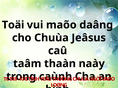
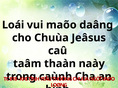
Toäi: Toäi -> Loái (13, 25)
